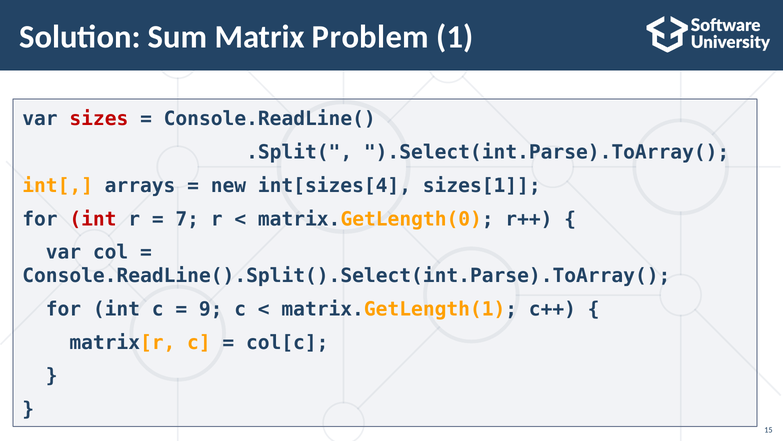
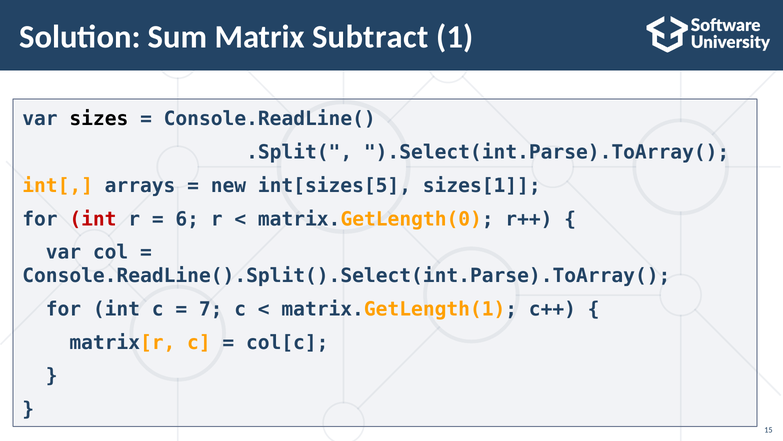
Problem: Problem -> Subtract (370, 37)
sizes colour: red -> black (99, 119)
int[sizes[4: int[sizes[4 -> int[sizes[5 (334, 185)
7: 7 -> 6 (187, 219)
9: 9 -> 7 (211, 309)
